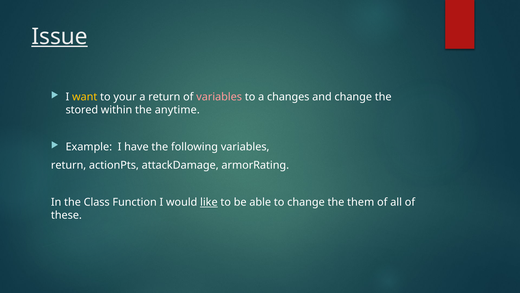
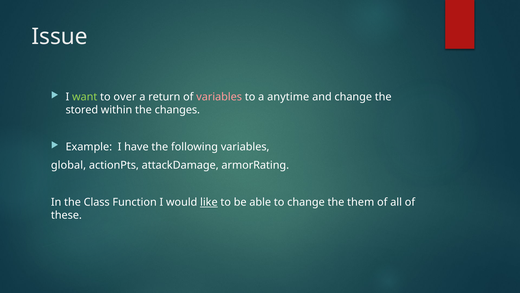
Issue underline: present -> none (60, 37)
want colour: yellow -> light green (85, 97)
your: your -> over (125, 97)
changes: changes -> anytime (288, 97)
anytime: anytime -> changes (177, 110)
return: return -> global (69, 165)
